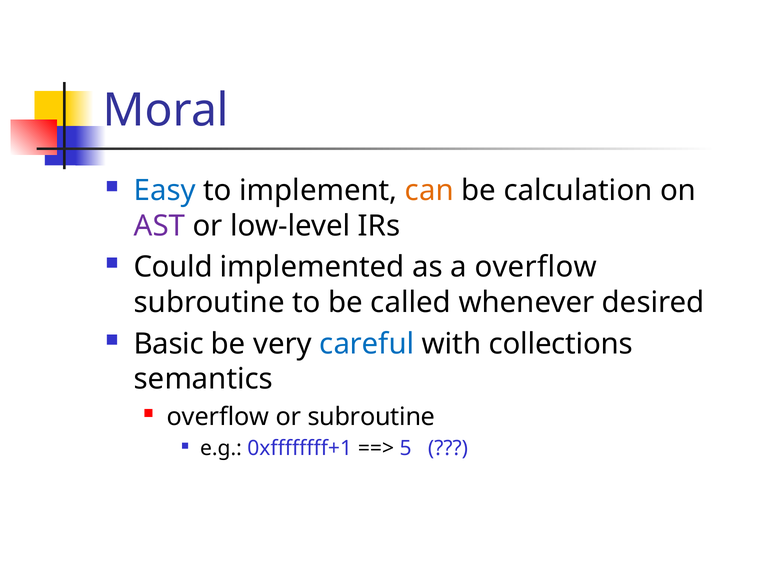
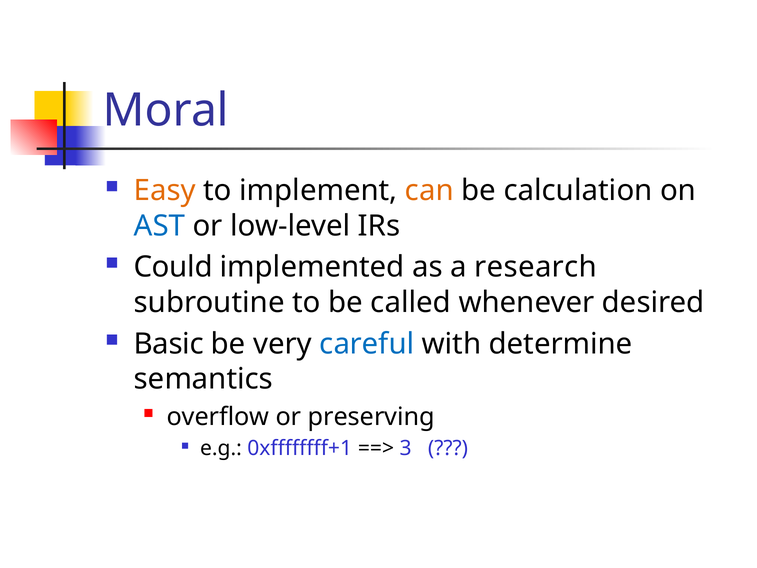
Easy colour: blue -> orange (165, 191)
AST colour: purple -> blue (160, 226)
a overflow: overflow -> research (536, 267)
collections: collections -> determine (561, 344)
or subroutine: subroutine -> preserving (371, 417)
5: 5 -> 3 (406, 448)
